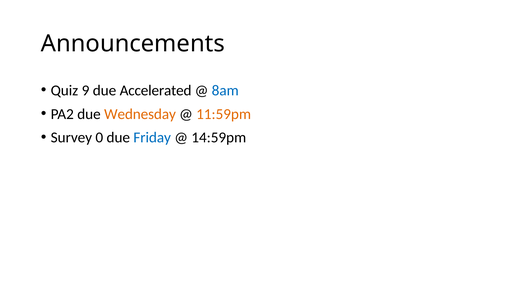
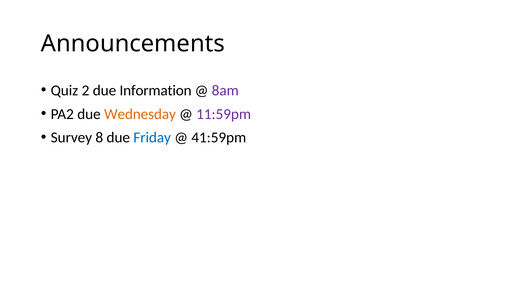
9: 9 -> 2 (86, 91)
Accelerated: Accelerated -> Information (156, 91)
8am colour: blue -> purple (225, 91)
11:59pm colour: orange -> purple (224, 114)
0: 0 -> 8 (99, 138)
14:59pm: 14:59pm -> 41:59pm (219, 138)
